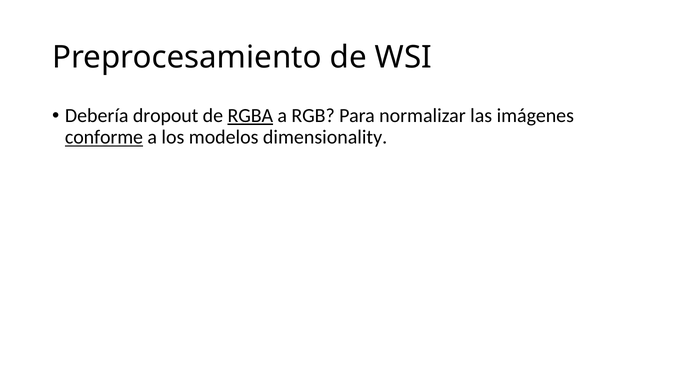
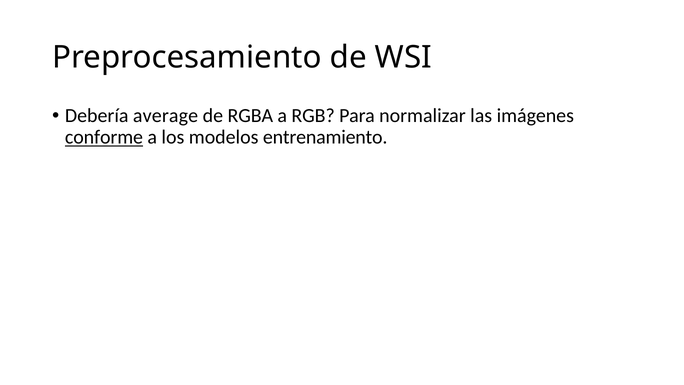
dropout: dropout -> average (166, 116)
RGBA underline: present -> none (250, 116)
dimensionality: dimensionality -> entrenamiento (325, 137)
